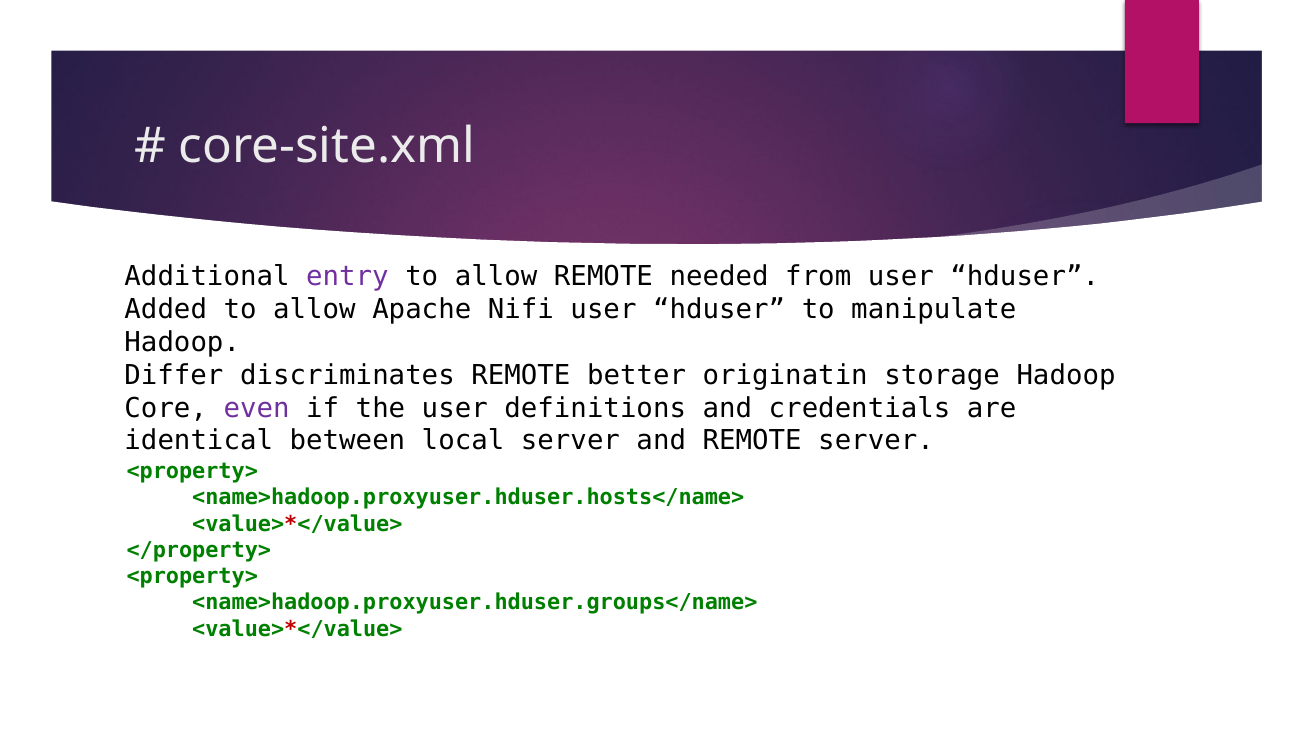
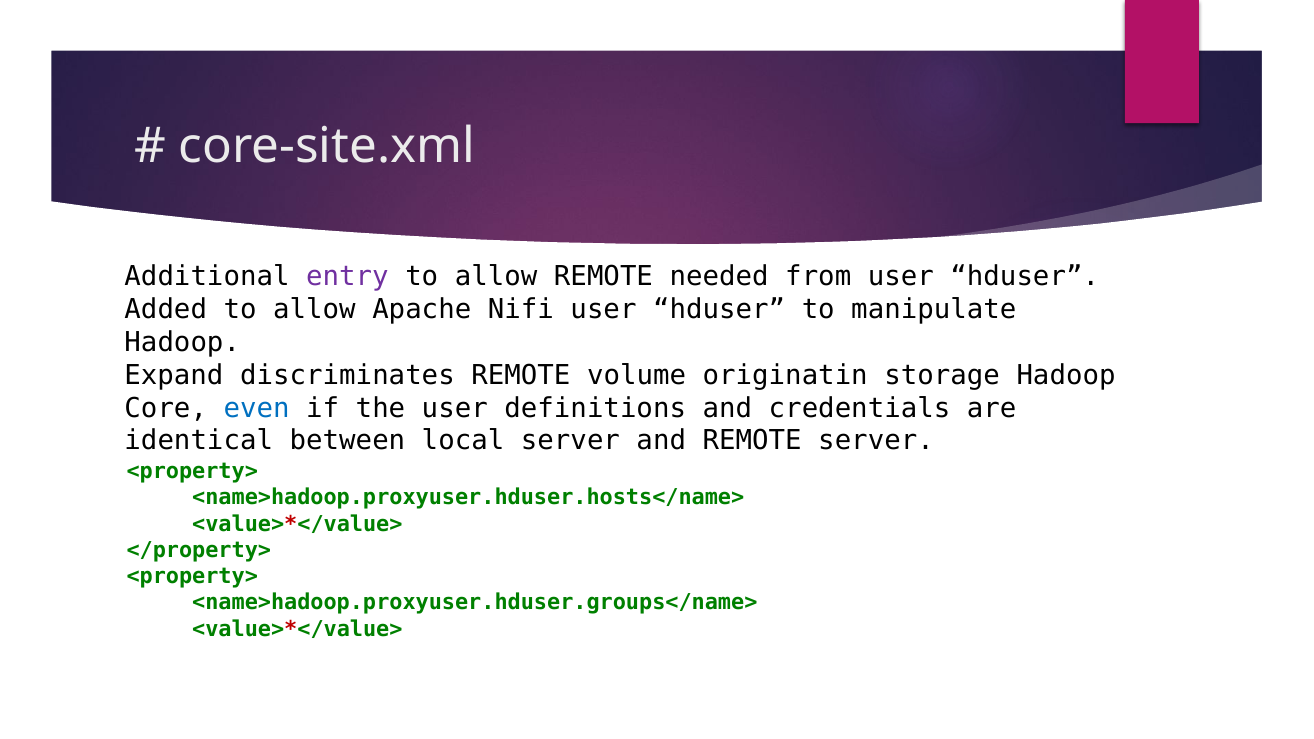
Differ: Differ -> Expand (174, 375)
better: better -> volume (637, 375)
even colour: purple -> blue (257, 408)
